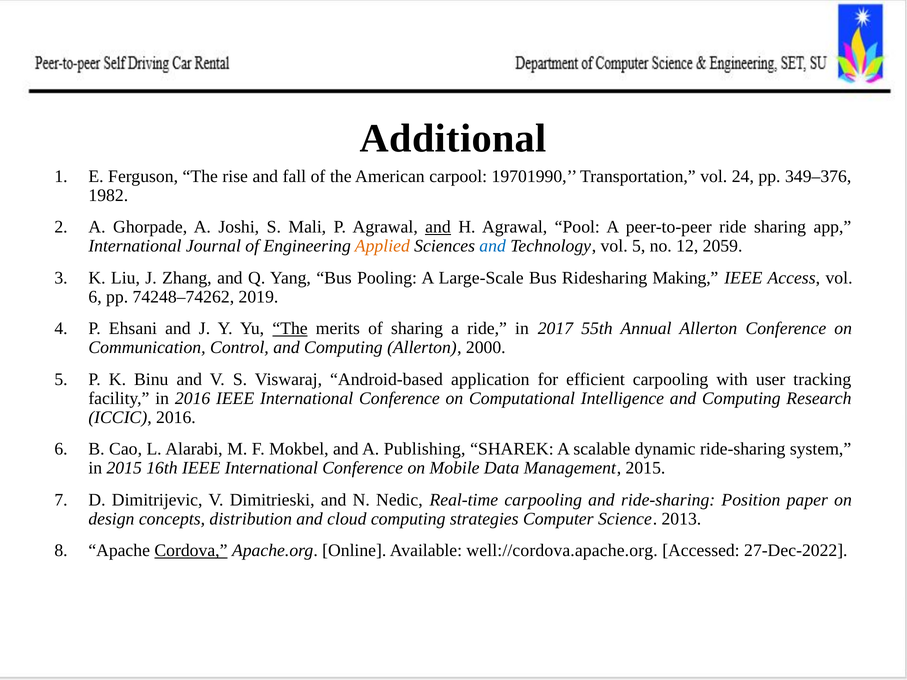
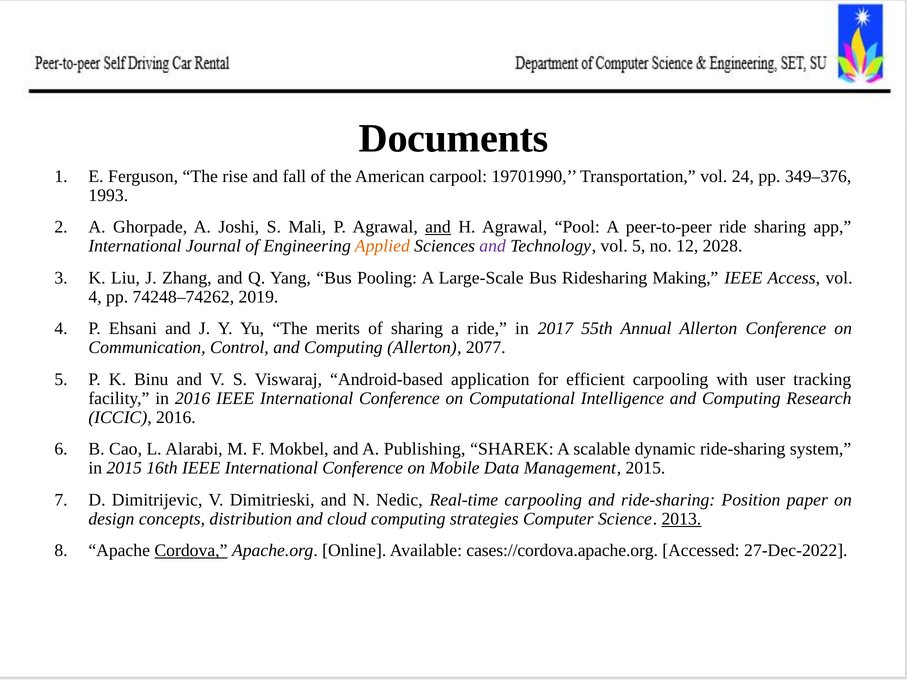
Additional: Additional -> Documents (454, 138)
1982: 1982 -> 1993 (108, 195)
and colour: blue -> purple (493, 246)
2059: 2059 -> 2028 (723, 246)
6: 6 -> 4 (95, 297)
The underline: present -> none (290, 329)
2000: 2000 -> 2077 (486, 348)
2013 underline: none -> present (681, 519)
well://cordova.apache.org: well://cordova.apache.org -> cases://cordova.apache.org (562, 551)
